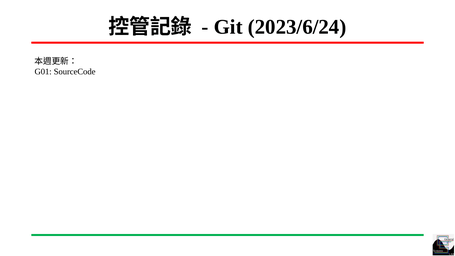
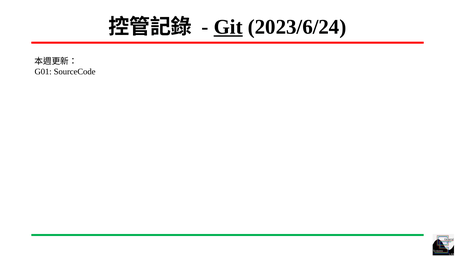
Git underline: none -> present (228, 27)
